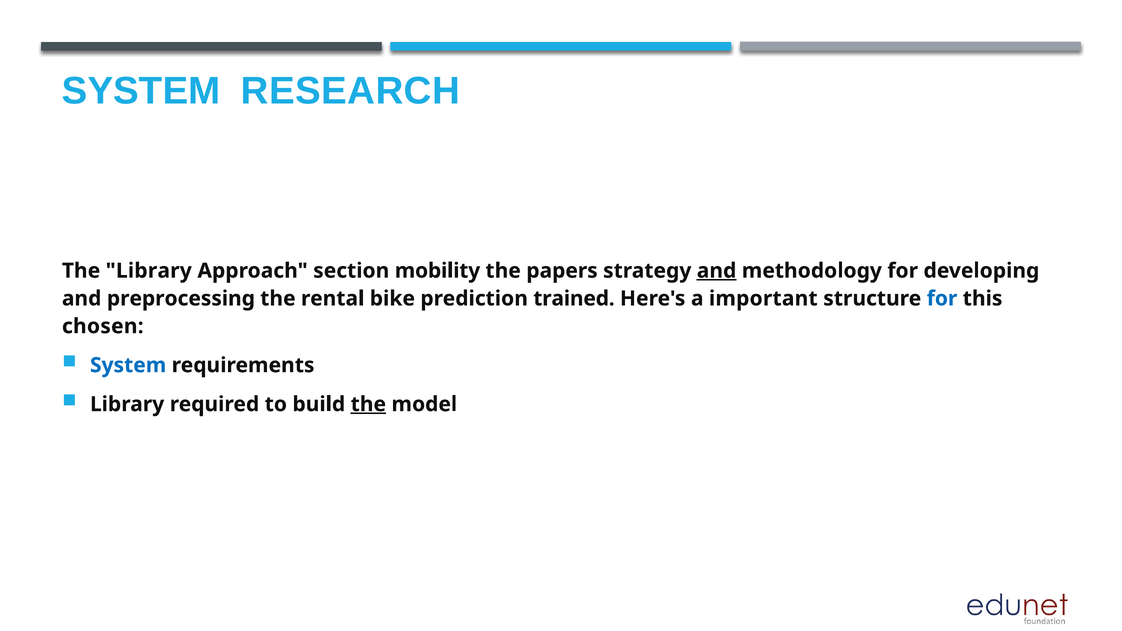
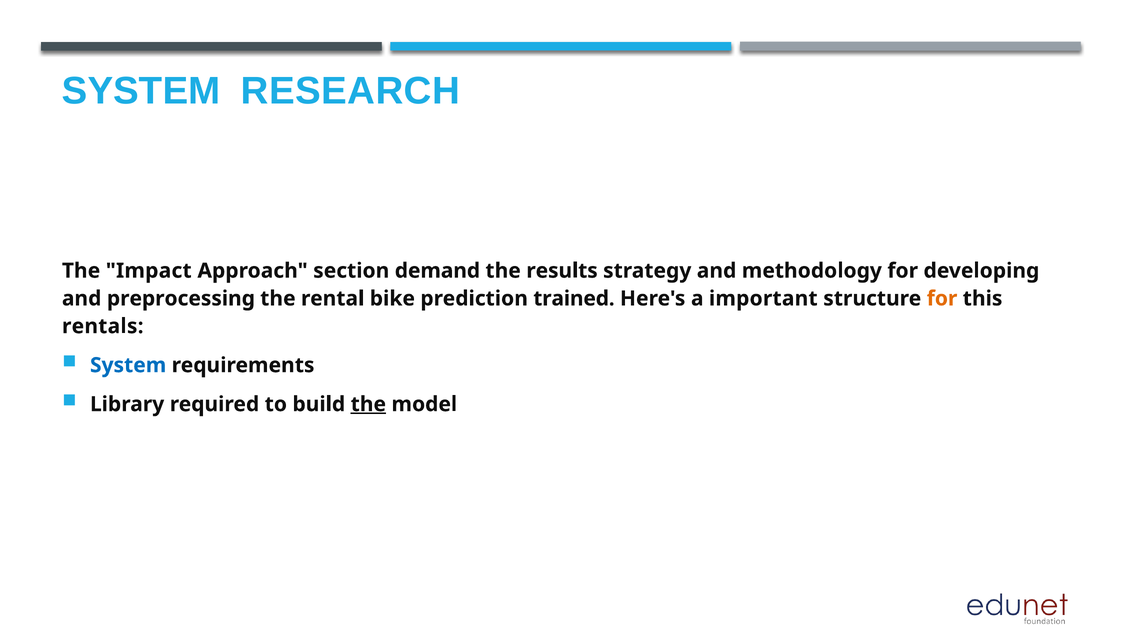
The Library: Library -> Impact (149, 271)
mobility: mobility -> demand (437, 271)
papers: papers -> results (562, 271)
and underline: present -> none (717, 271)
for colour: blue -> orange (942, 299)
chosen: chosen -> rentals (103, 326)
